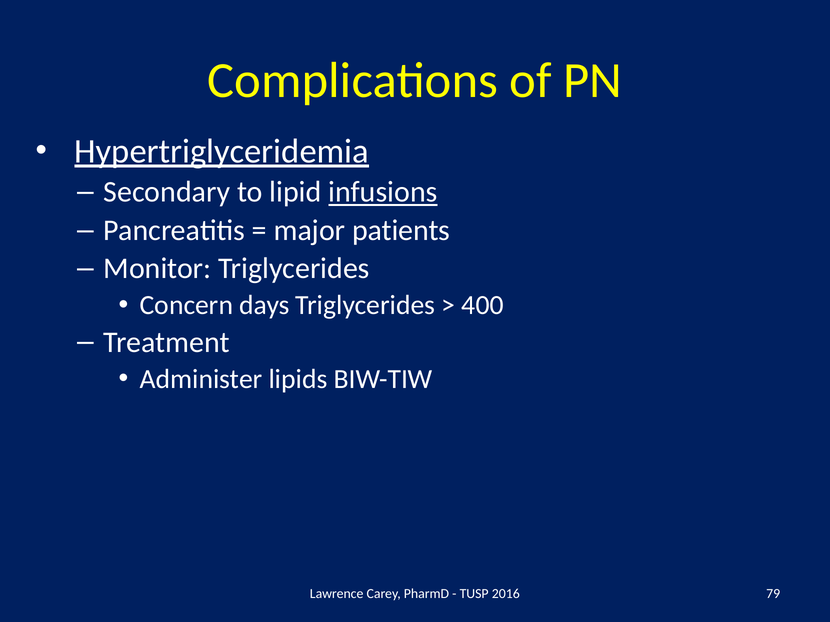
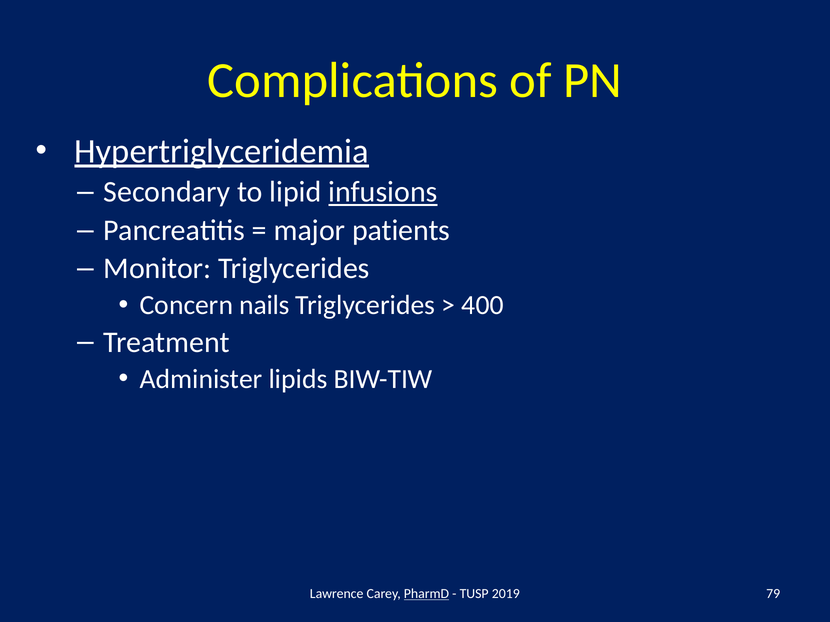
days: days -> nails (264, 305)
PharmD underline: none -> present (426, 594)
2016: 2016 -> 2019 (506, 594)
